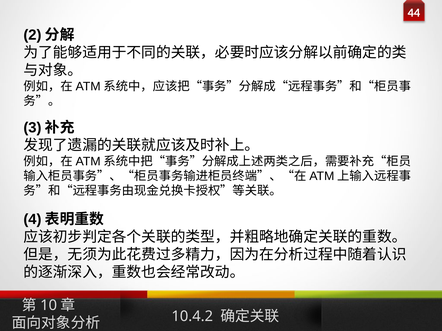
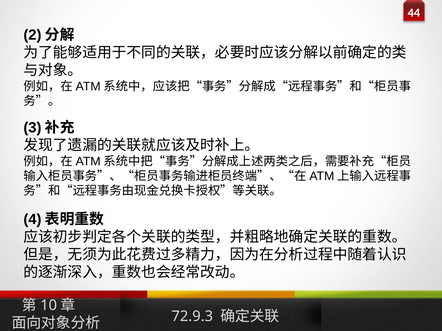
10.4.2: 10.4.2 -> 72.9.3 (192, 317)
